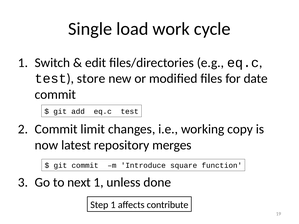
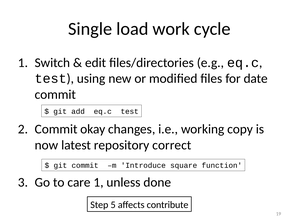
store: store -> using (91, 79)
limit: limit -> okay (93, 129)
merges: merges -> correct (172, 145)
next: next -> care (79, 182)
Step 1: 1 -> 5 (113, 205)
